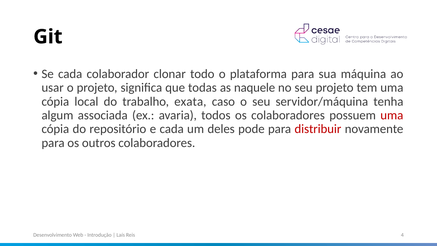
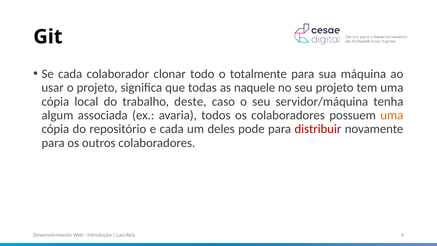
plataforma: plataforma -> totalmente (258, 74)
exata: exata -> deste (190, 101)
uma colour: red -> orange (392, 115)
